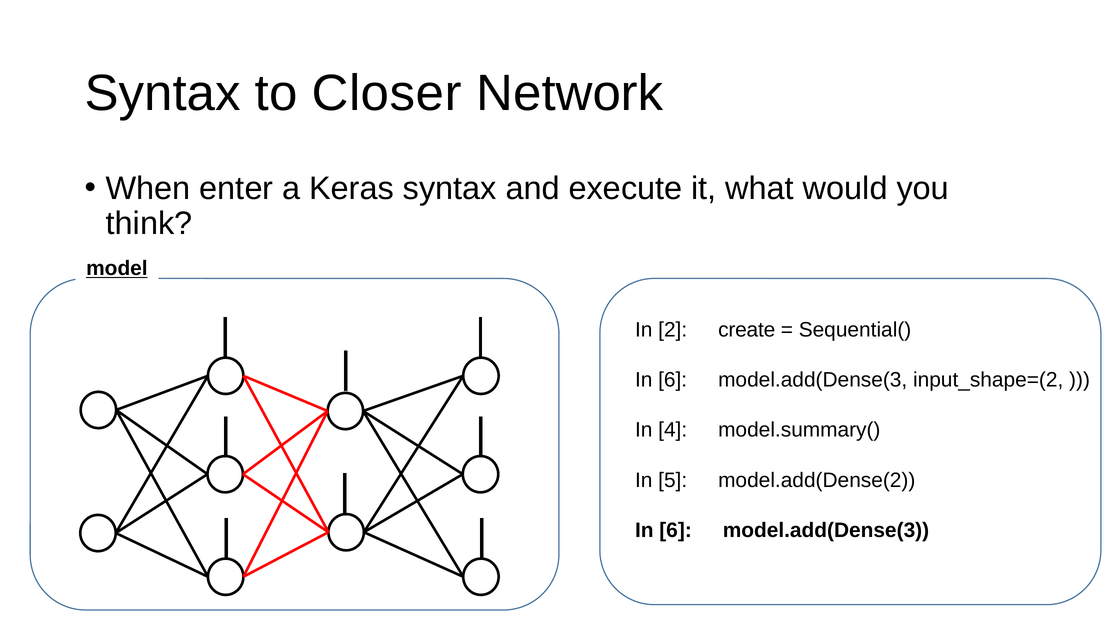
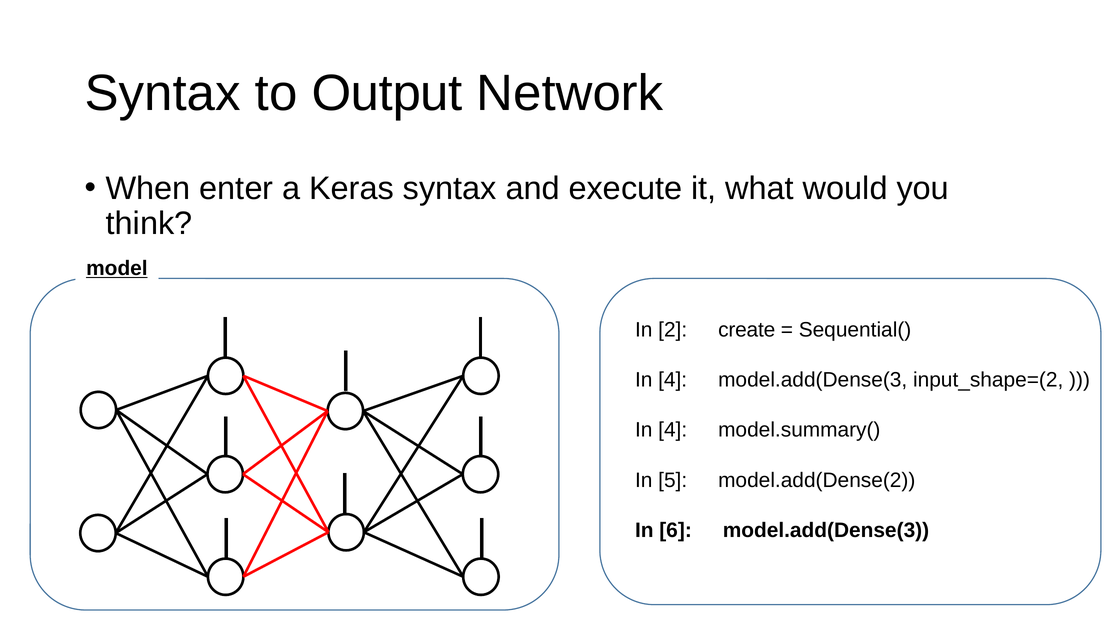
Closer: Closer -> Output (387, 94)
6: 6 -> 4 (673, 380)
